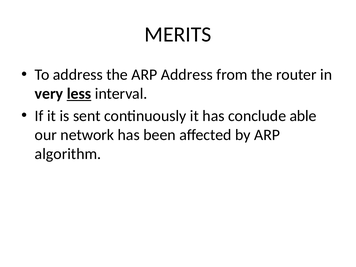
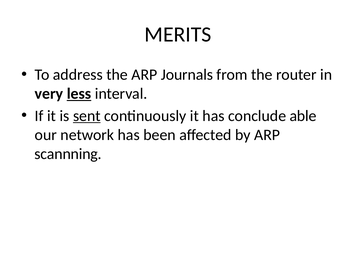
ARP Address: Address -> Journals (187, 75)
sent underline: none -> present (87, 116)
algorithm: algorithm -> scannning (68, 154)
